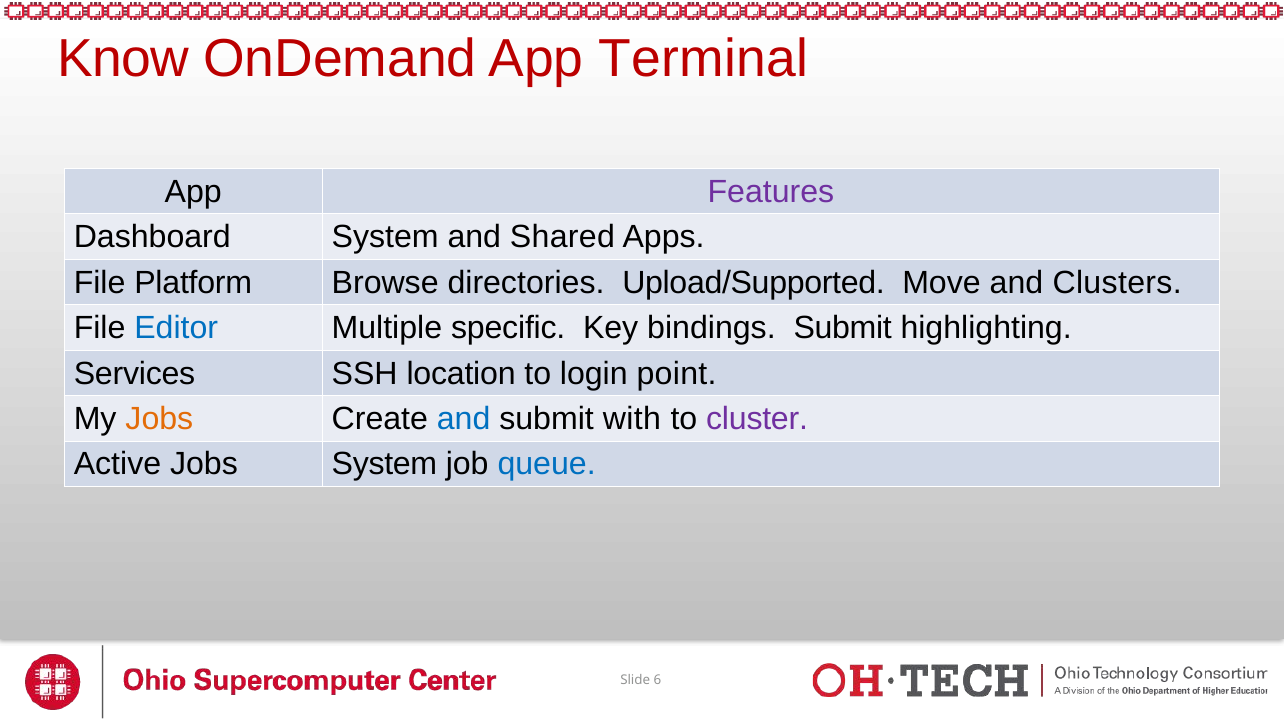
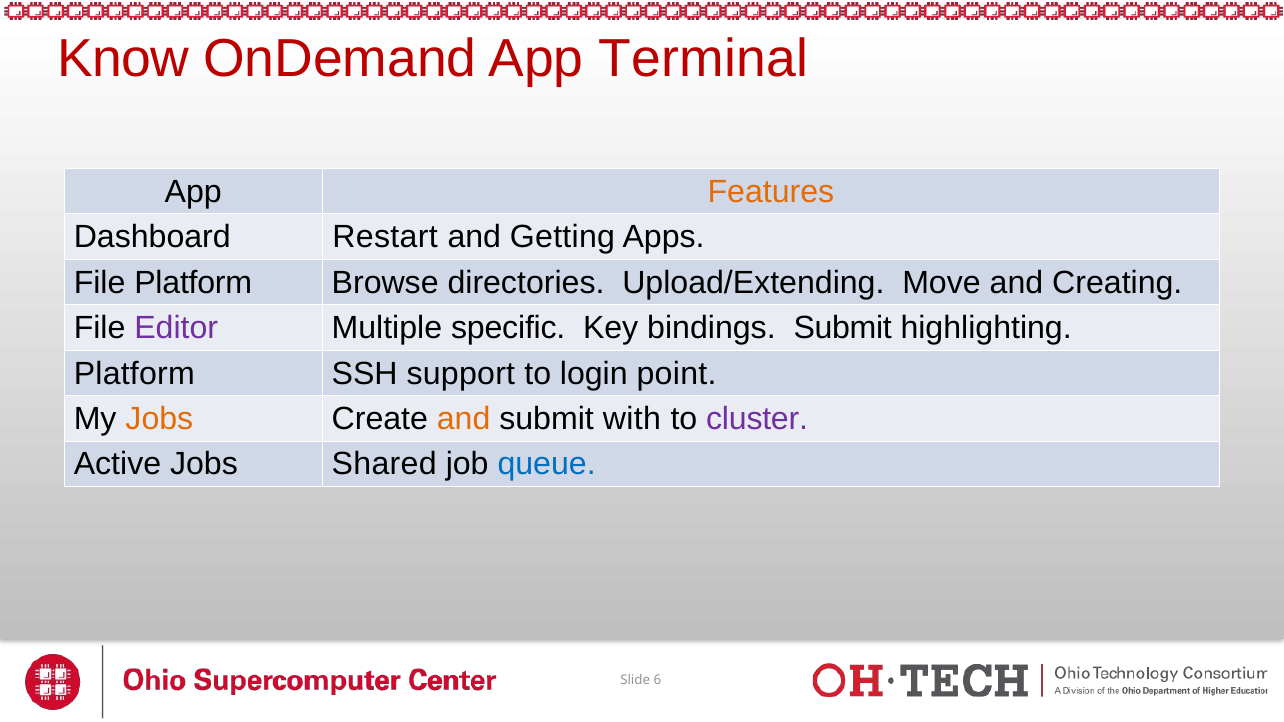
Features colour: purple -> orange (771, 192)
Dashboard System: System -> Restart (385, 237)
Shared: Shared -> Getting (562, 237)
Upload/Supported: Upload/Supported -> Upload/Extending (753, 283)
Clusters: Clusters -> Creating (1117, 283)
Editor colour: blue -> purple (176, 328)
Services: Services -> Platform (134, 374)
location: location -> support (461, 374)
and colour: blue -> orange (464, 419)
Jobs System: System -> Shared (384, 465)
